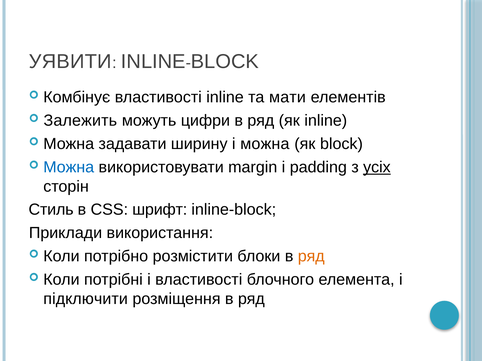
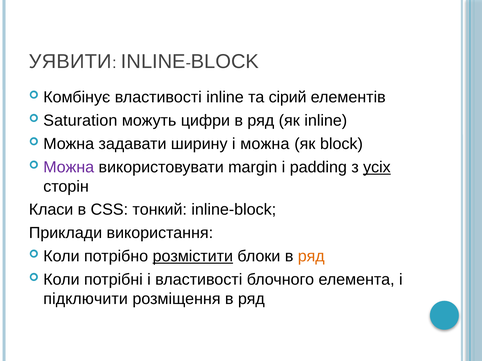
мати: мати -> сірий (288, 97)
Залежить: Залежить -> Saturation (80, 121)
Можна colour: blue -> purple (69, 167)
Стиль: Стиль -> Класи (51, 210)
шрифт: шрифт -> тонкий (160, 210)
розмістити underline: none -> present (193, 257)
